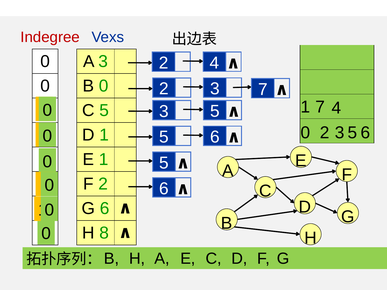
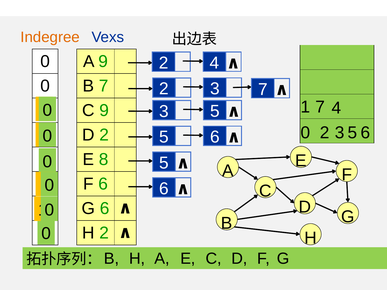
Indegree colour: red -> orange (50, 37)
A 3: 3 -> 9 (103, 62)
0: 0 -> 7 (104, 86)
C 5: 5 -> 9 (104, 111)
D 1: 1 -> 2 (104, 135)
E 1: 1 -> 8 (104, 160)
F 2: 2 -> 6 (103, 184)
H 8: 8 -> 2 (104, 233)
